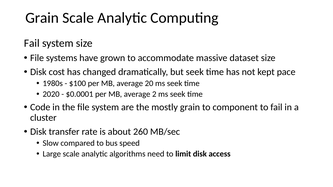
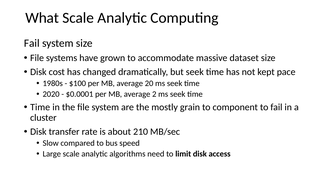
Grain: Grain -> What (42, 18)
Code: Code -> Time (40, 107)
260: 260 -> 210 (141, 132)
